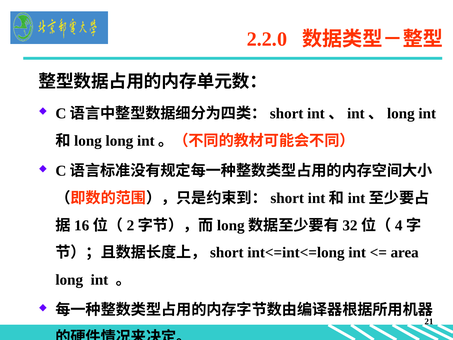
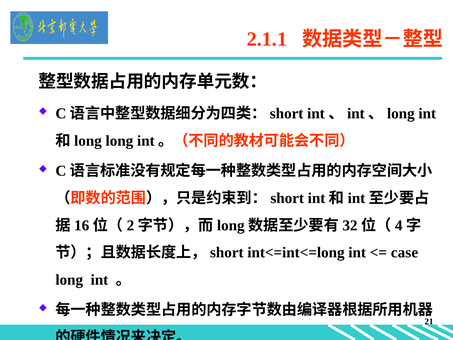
2.2.0: 2.2.0 -> 2.1.1 (267, 39)
area: area -> case (404, 252)
